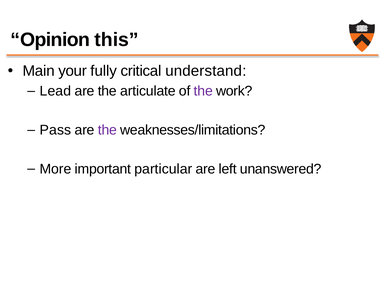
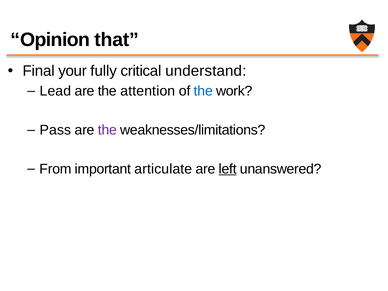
this: this -> that (117, 40)
Main: Main -> Final (39, 71)
articulate: articulate -> attention (148, 91)
the colour: purple -> blue (203, 91)
More: More -> From (56, 169)
particular: particular -> articulate (163, 169)
left underline: none -> present (228, 169)
